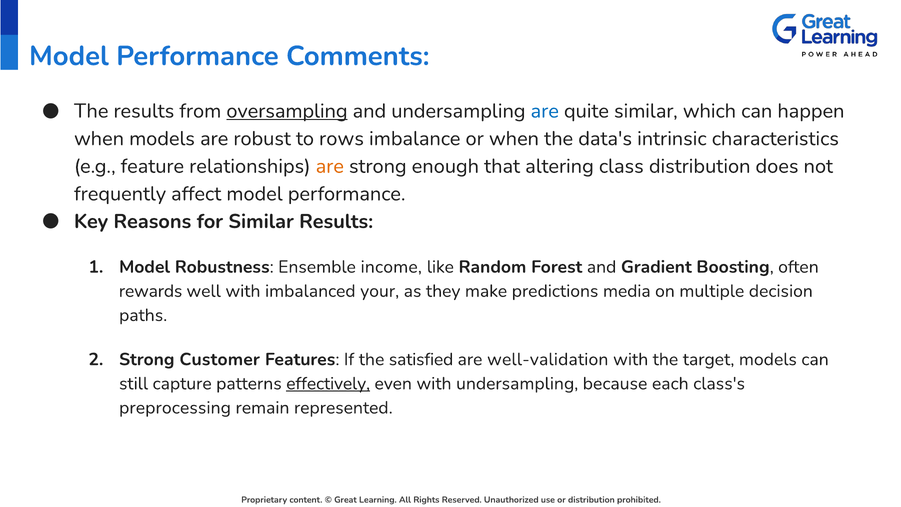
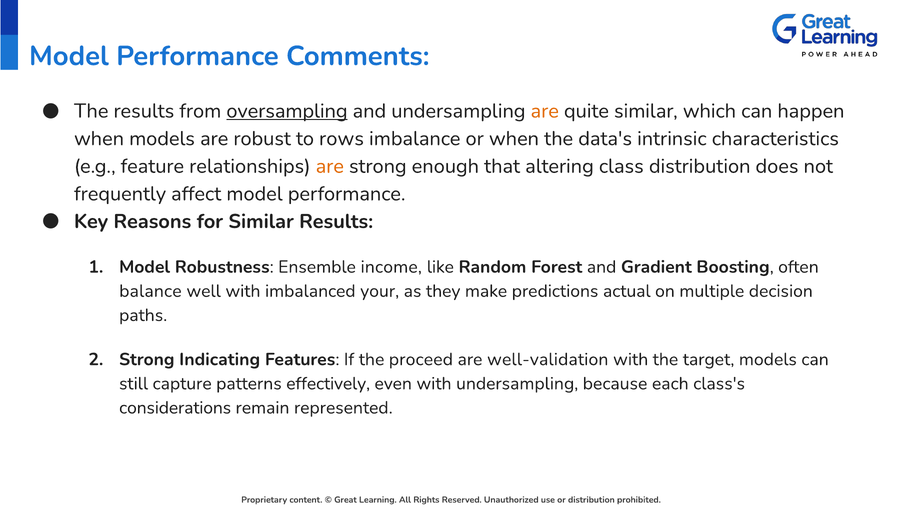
are colour: blue -> orange (545, 111)
rewards: rewards -> balance (150, 291)
media: media -> actual (627, 291)
Customer: Customer -> Indicating (220, 359)
satisfied: satisfied -> proceed (421, 359)
effectively underline: present -> none (328, 383)
preprocessing: preprocessing -> considerations (175, 408)
